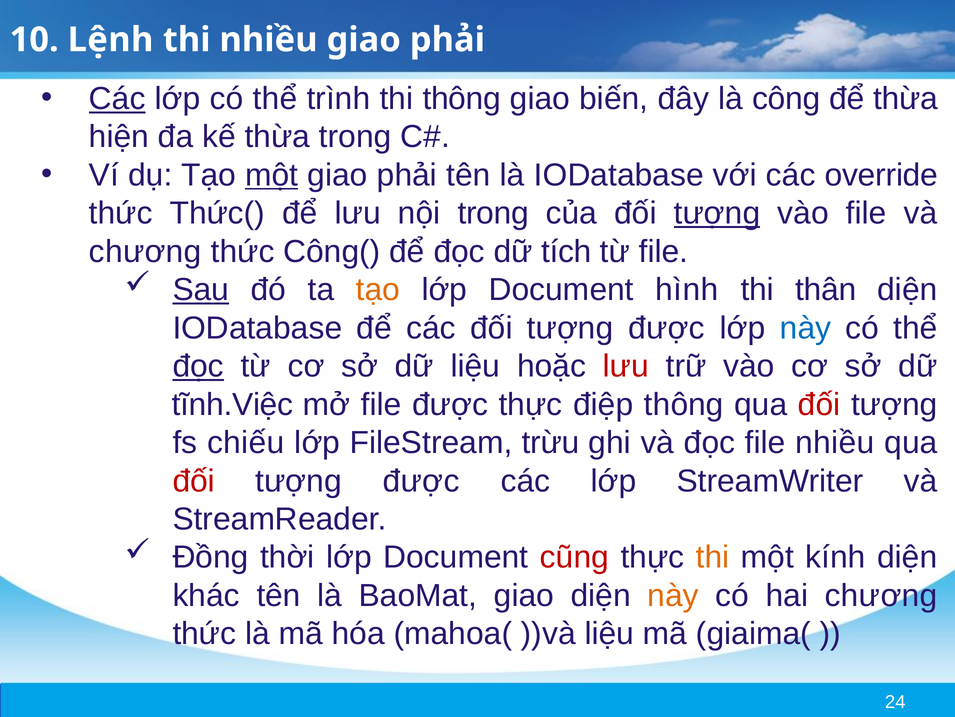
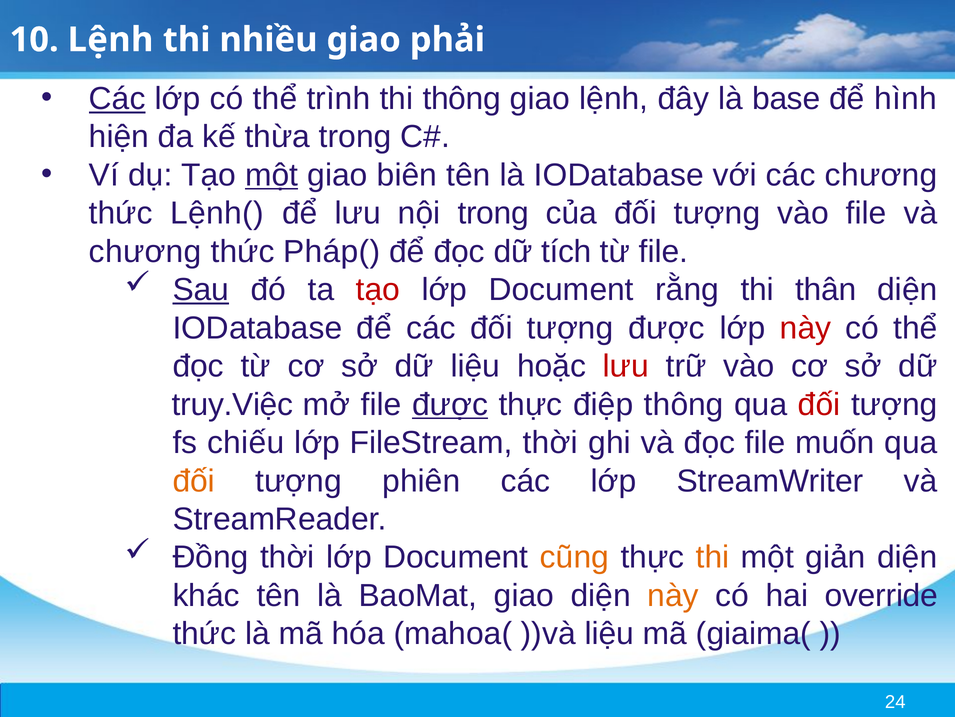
giao biến: biến -> lệnh (614, 98)
công: công -> base (786, 98)
để thừa: thừa -> hình (905, 98)
giao phải: phải -> biên (407, 175)
các override: override -> chương (881, 175)
Thức(: Thức( -> Lệnh( (217, 213)
tượng underline: present -> none (717, 213)
Công(: Công( -> Pháp( (332, 251)
tạo colour: orange -> red (378, 289)
hình: hình -> rằng (687, 289)
này colour: blue -> red (805, 328)
đọc underline: present -> none (198, 366)
tĩnh.Việc: tĩnh.Việc -> truy.Việc (233, 404)
được underline: none -> present (450, 404)
FileStream trừu: trừu -> thời (550, 442)
file nhiều: nhiều -> muốn (835, 442)
đối colour: red -> orange (194, 480)
được: được -> phiên (421, 480)
cũng colour: red -> orange (574, 557)
kính: kính -> giản (836, 557)
hai chương: chương -> override (881, 595)
